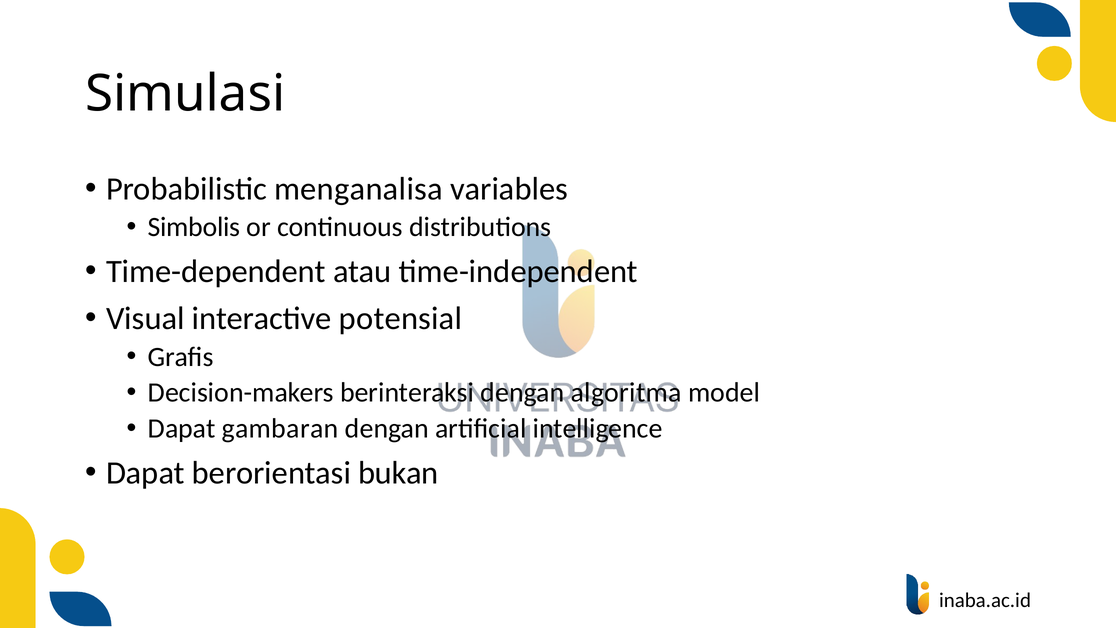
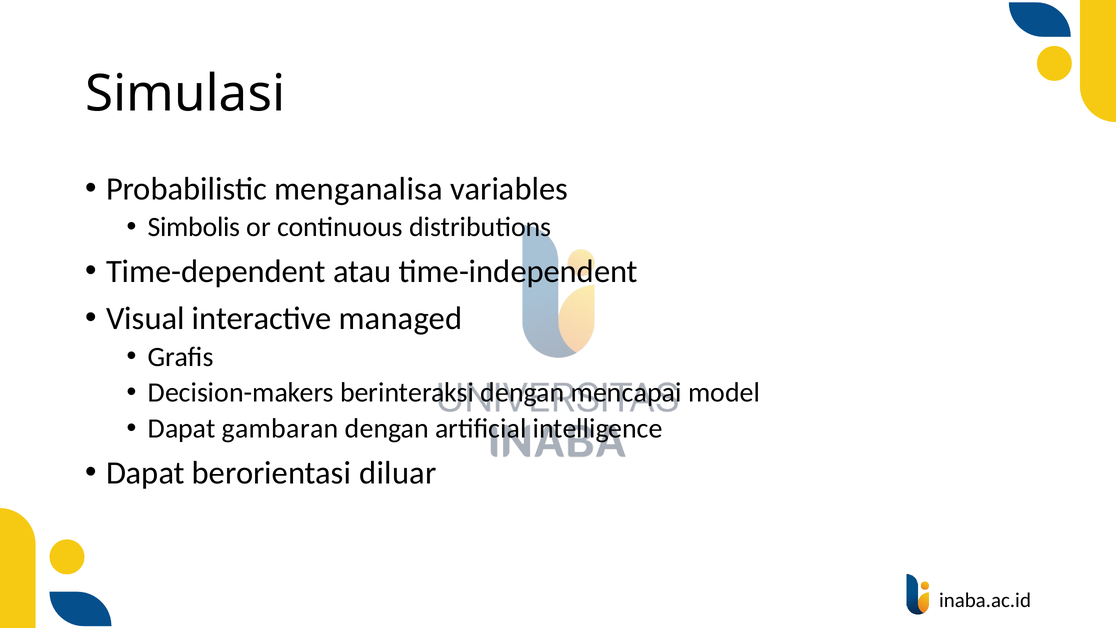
potensial: potensial -> managed (401, 318)
algoritma: algoritma -> mencapai (626, 393)
bukan: bukan -> diluar (398, 473)
